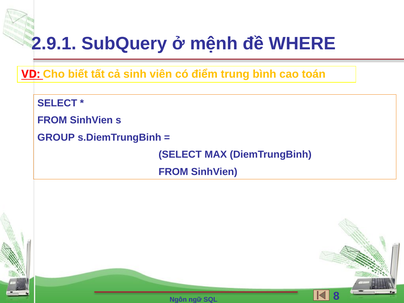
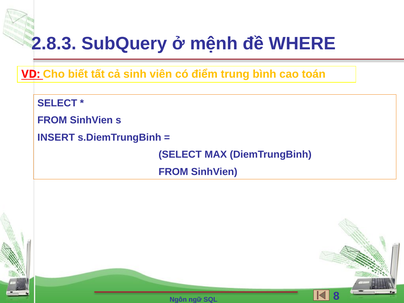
2.9.1: 2.9.1 -> 2.8.3 (54, 44)
GROUP: GROUP -> INSERT (56, 137)
